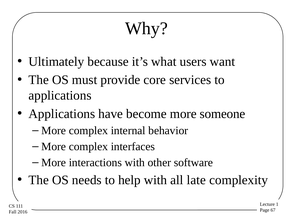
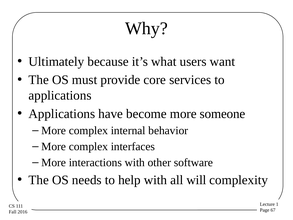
late: late -> will (196, 180)
